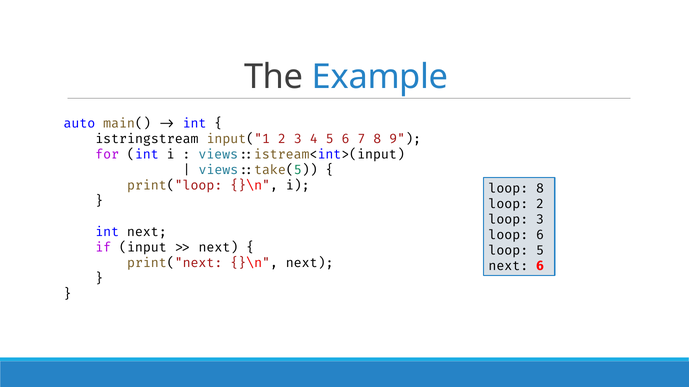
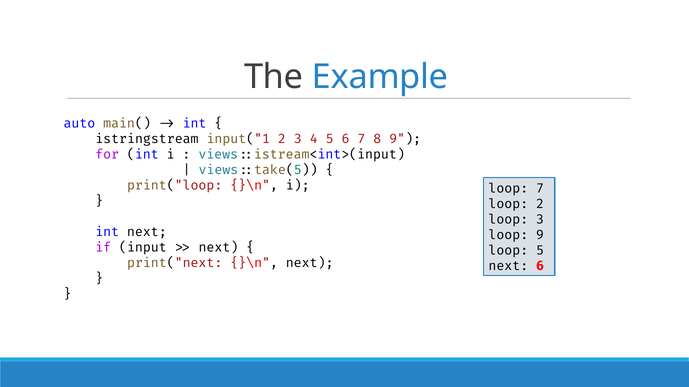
loop 8: 8 -> 7 (540, 189)
loop 6: 6 -> 9 (540, 235)
